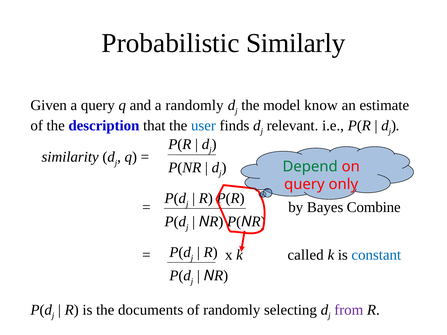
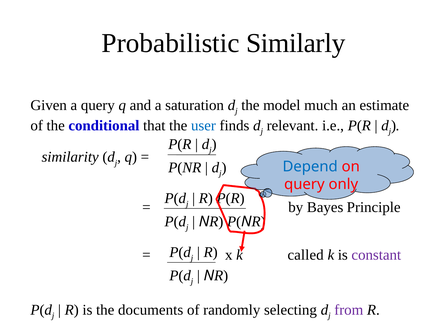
a randomly: randomly -> saturation (195, 105)
know: know -> much (321, 105)
description: description -> conditional (104, 126)
Depend colour: green -> blue (310, 167)
Combine: Combine -> Principle (374, 207)
constant colour: blue -> purple (376, 255)
